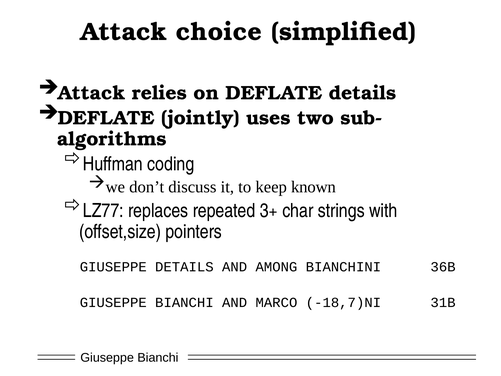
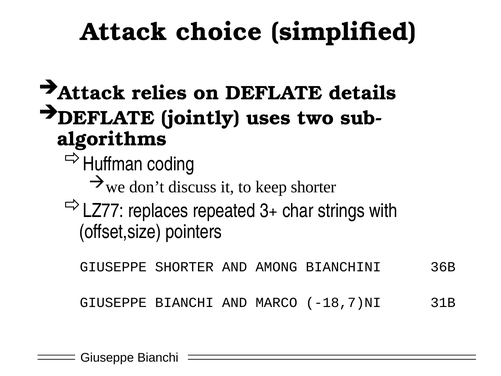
keep known: known -> shorter (313, 187)
GIUSEPPE DETAILS: DETAILS -> SHORTER (184, 267)
